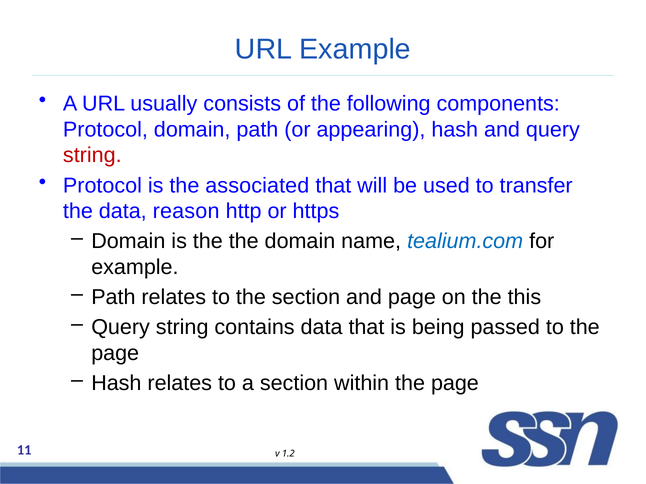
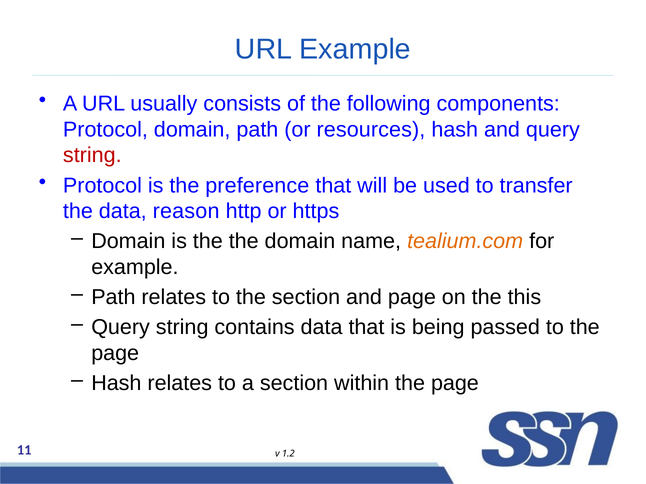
appearing: appearing -> resources (371, 130)
associated: associated -> preference (257, 186)
tealium.com colour: blue -> orange (465, 242)
